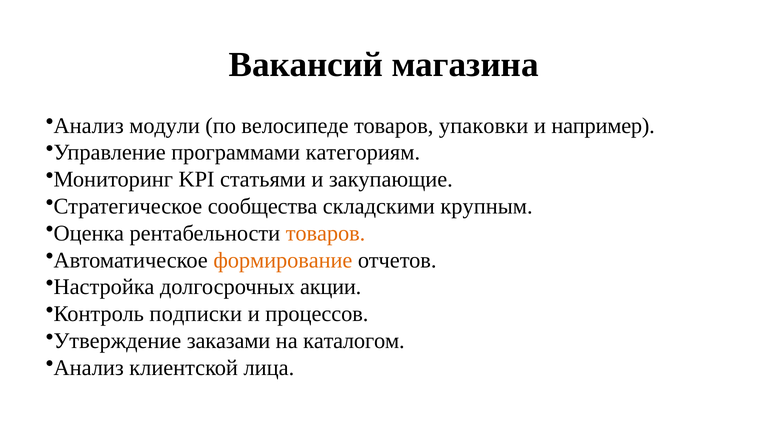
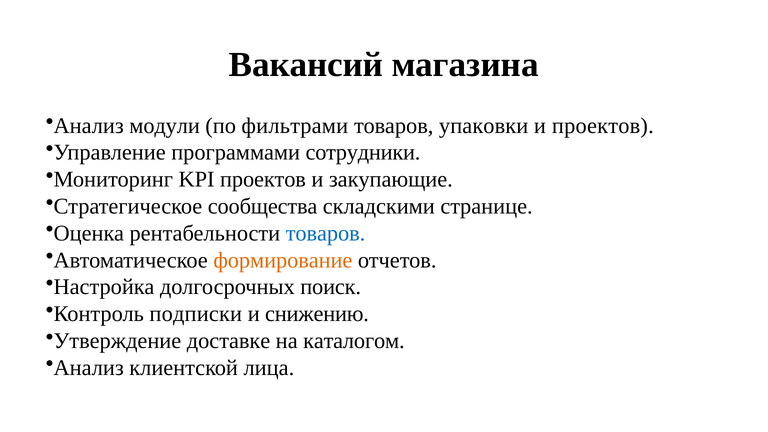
велосипеде: велосипеде -> фильтрами (295, 126)
и например: например -> проектов (603, 126)
категориям: категориям -> сотрудники (363, 153)
KPI статьями: статьями -> проектов (263, 179)
крупным: крупным -> странице (487, 206)
товаров colour: orange -> blue (326, 233)
акции: акции -> поиск (331, 287)
процессов: процессов -> снижению (317, 314)
заказами: заказами -> доставке (229, 341)
